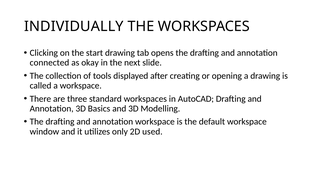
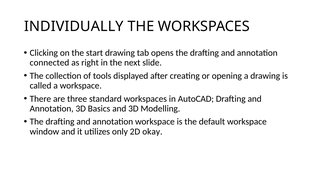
okay: okay -> right (90, 63)
used: used -> okay (152, 132)
